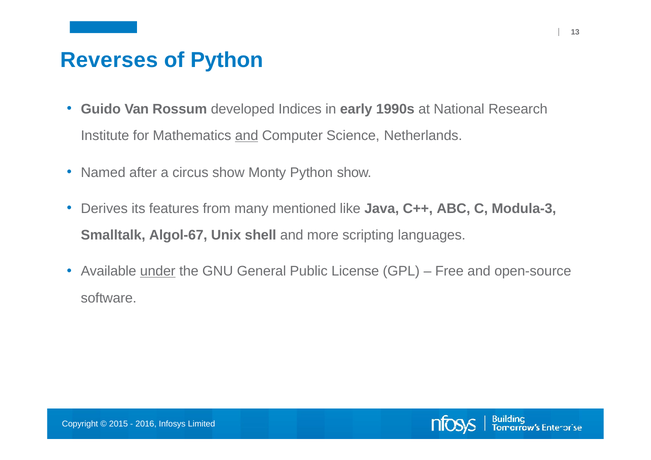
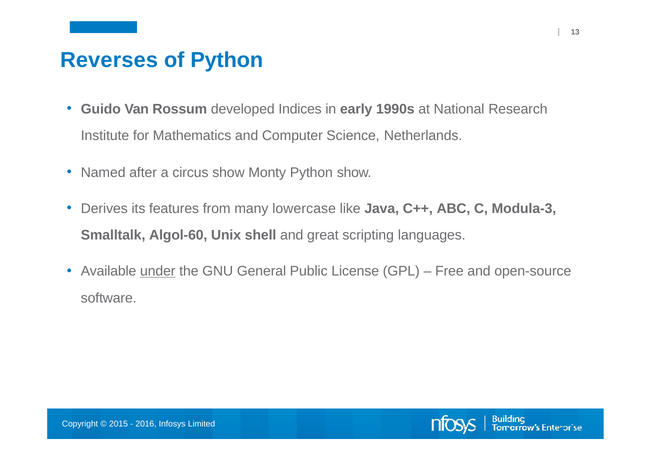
and underline: present -> none (247, 136)
mentioned: mentioned -> lowercase (304, 209)
Algol-67: Algol-67 -> Algol-60 (178, 235)
more: more -> great (323, 235)
